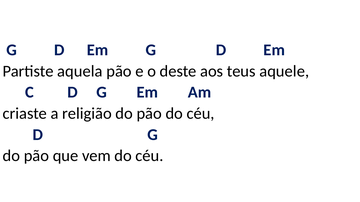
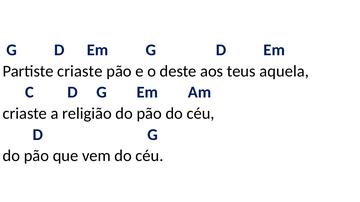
Partiste aquela: aquela -> criaste (80, 71)
aquele: aquele -> aquela (284, 71)
